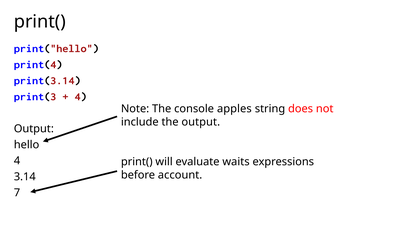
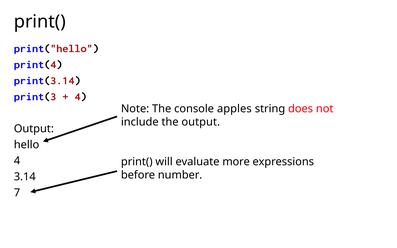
waits: waits -> more (236, 162)
account: account -> number (180, 175)
